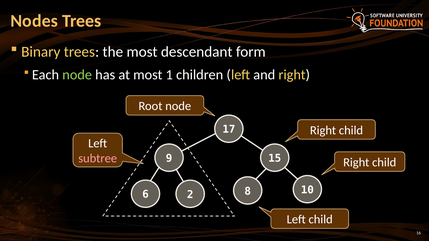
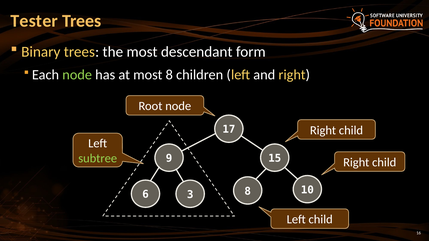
Nodes: Nodes -> Tester (34, 21)
most 1: 1 -> 8 (169, 75)
subtree colour: pink -> light green (98, 159)
2: 2 -> 3 (190, 195)
